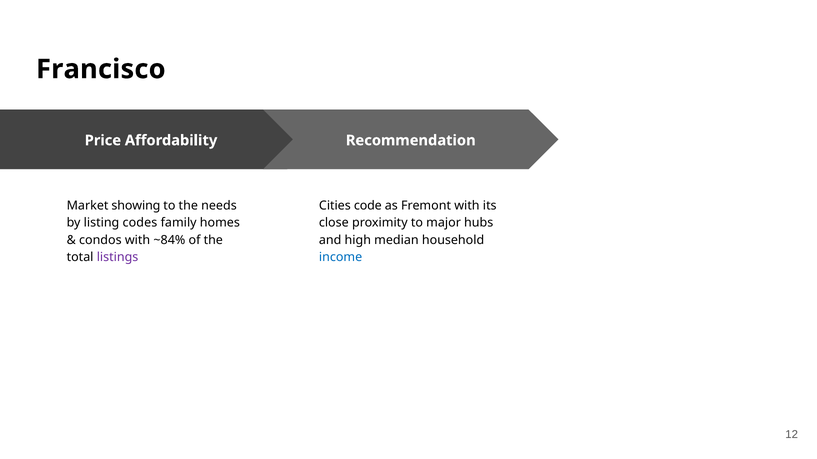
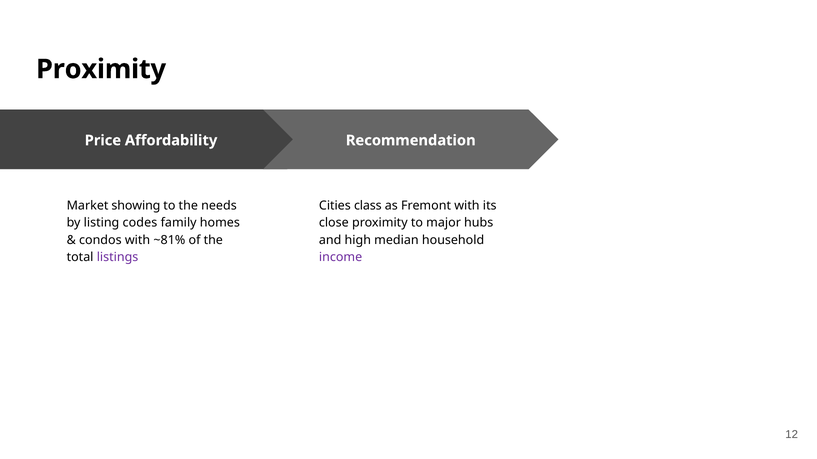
Francisco: Francisco -> Proximity (101, 69)
code: code -> class (368, 206)
~84%: ~84% -> ~81% (169, 240)
income colour: blue -> purple (341, 258)
